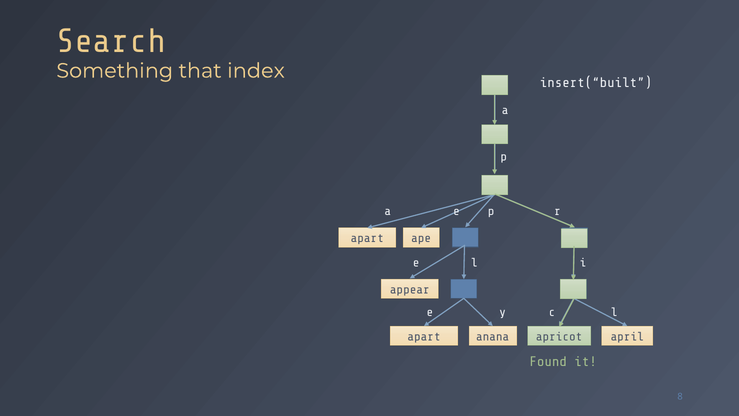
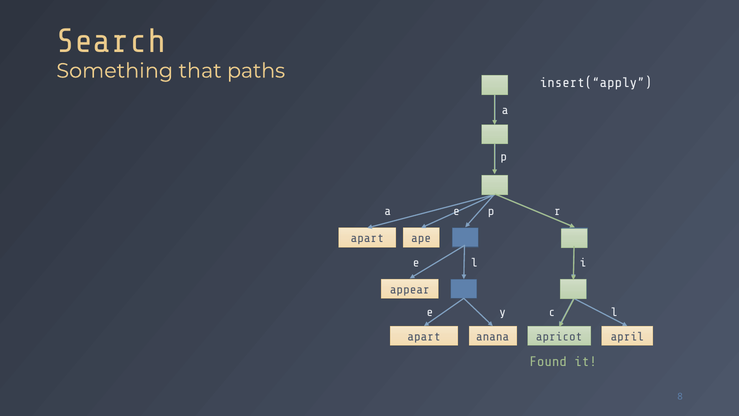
index: index -> paths (256, 71)
insert(“built: insert(“built -> insert(“apply (596, 83)
